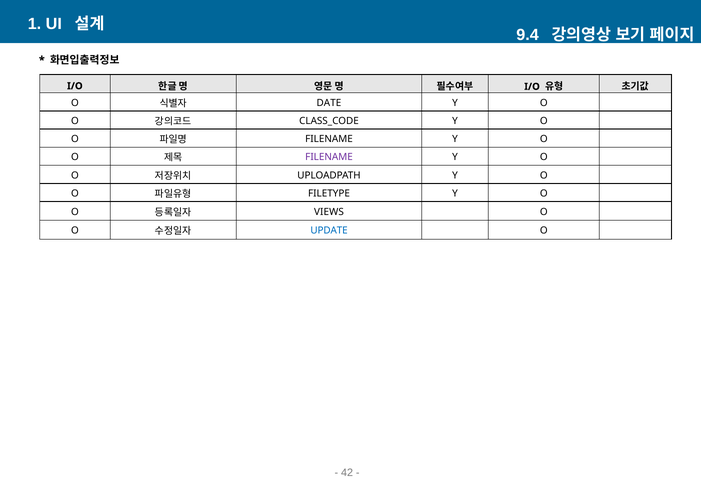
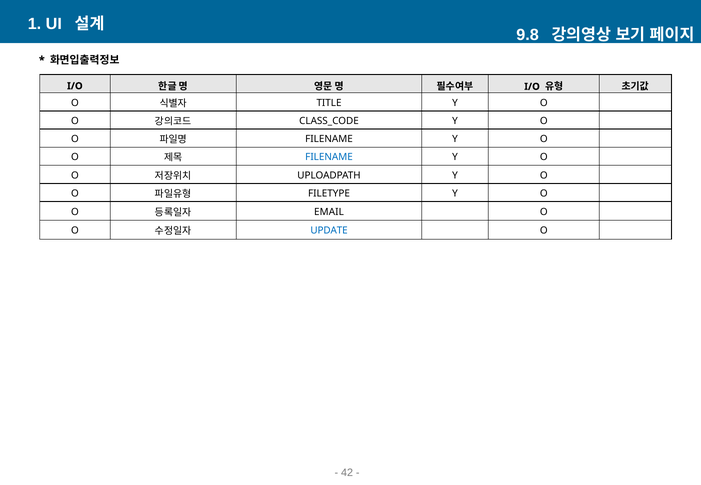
9.4: 9.4 -> 9.8 (528, 35)
DATE: DATE -> TITLE (329, 103)
FILENAME colour: purple -> blue (329, 157)
VIEWS: VIEWS -> EMAIL (329, 212)
